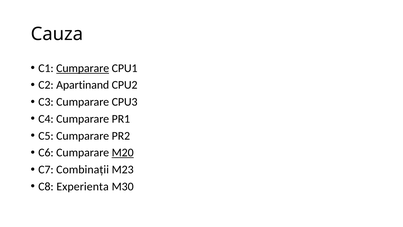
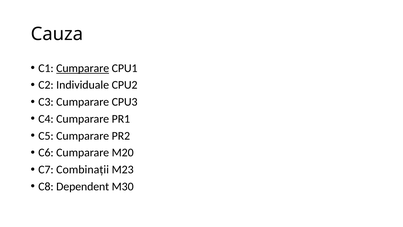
Apartinand: Apartinand -> Individuale (83, 85)
M20 underline: present -> none (123, 152)
Experienta: Experienta -> Dependent (83, 186)
